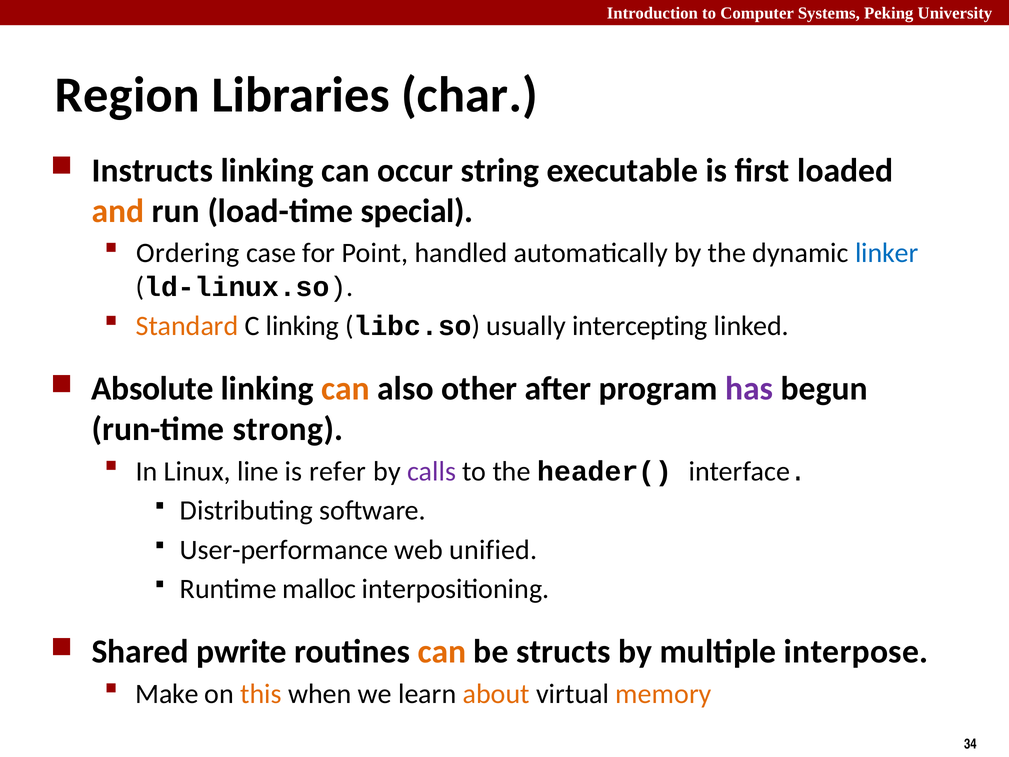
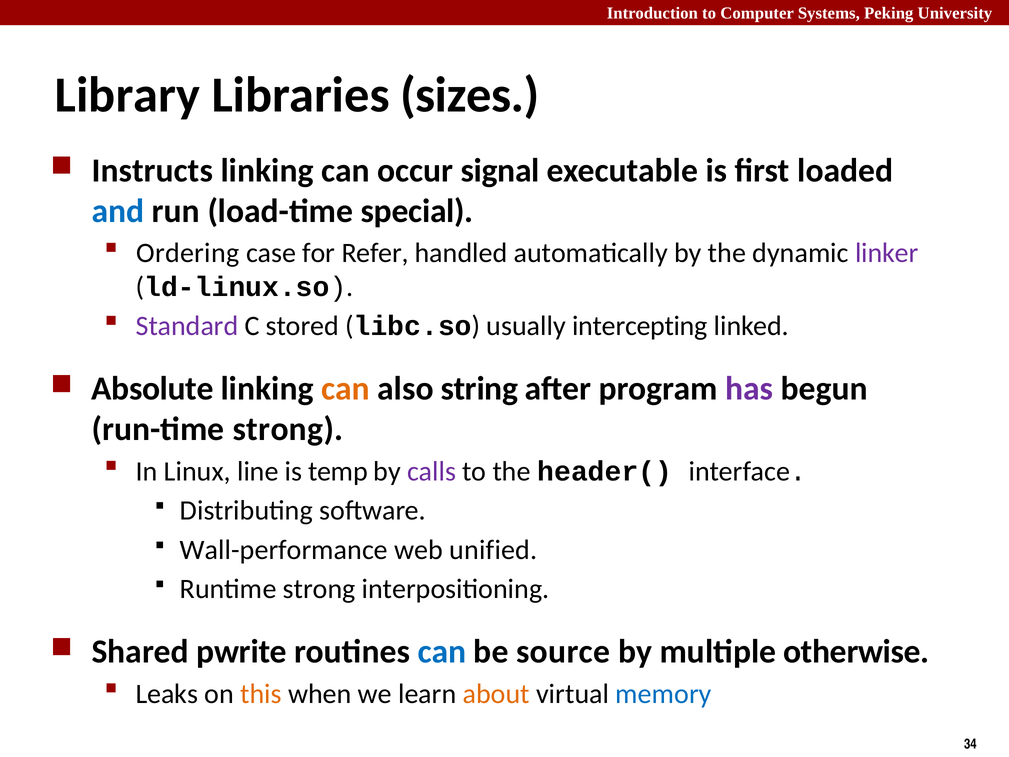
Region: Region -> Library (127, 95)
char: char -> sizes (470, 95)
string: string -> signal (500, 171)
and colour: orange -> blue (118, 211)
Point: Point -> Refer (375, 253)
linker colour: blue -> purple (887, 253)
Standard colour: orange -> purple (187, 326)
C linking: linking -> stored (302, 326)
other: other -> string (479, 389)
refer: refer -> temp (338, 471)
User-performance: User-performance -> Wall-performance (284, 550)
Runtime malloc: malloc -> strong (319, 589)
can colour: orange -> blue (442, 652)
structs: structs -> source (563, 652)
interpose: interpose -> otherwise (856, 652)
Make: Make -> Leaks (167, 694)
memory colour: orange -> blue (663, 694)
